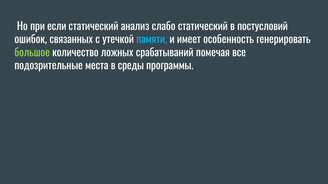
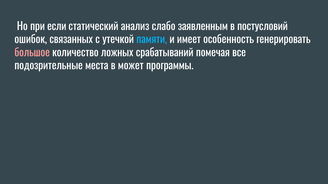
слабо статический: статический -> заявленным (203, 27)
большое colour: light green -> pink (32, 53)
среды: среды -> может (131, 66)
